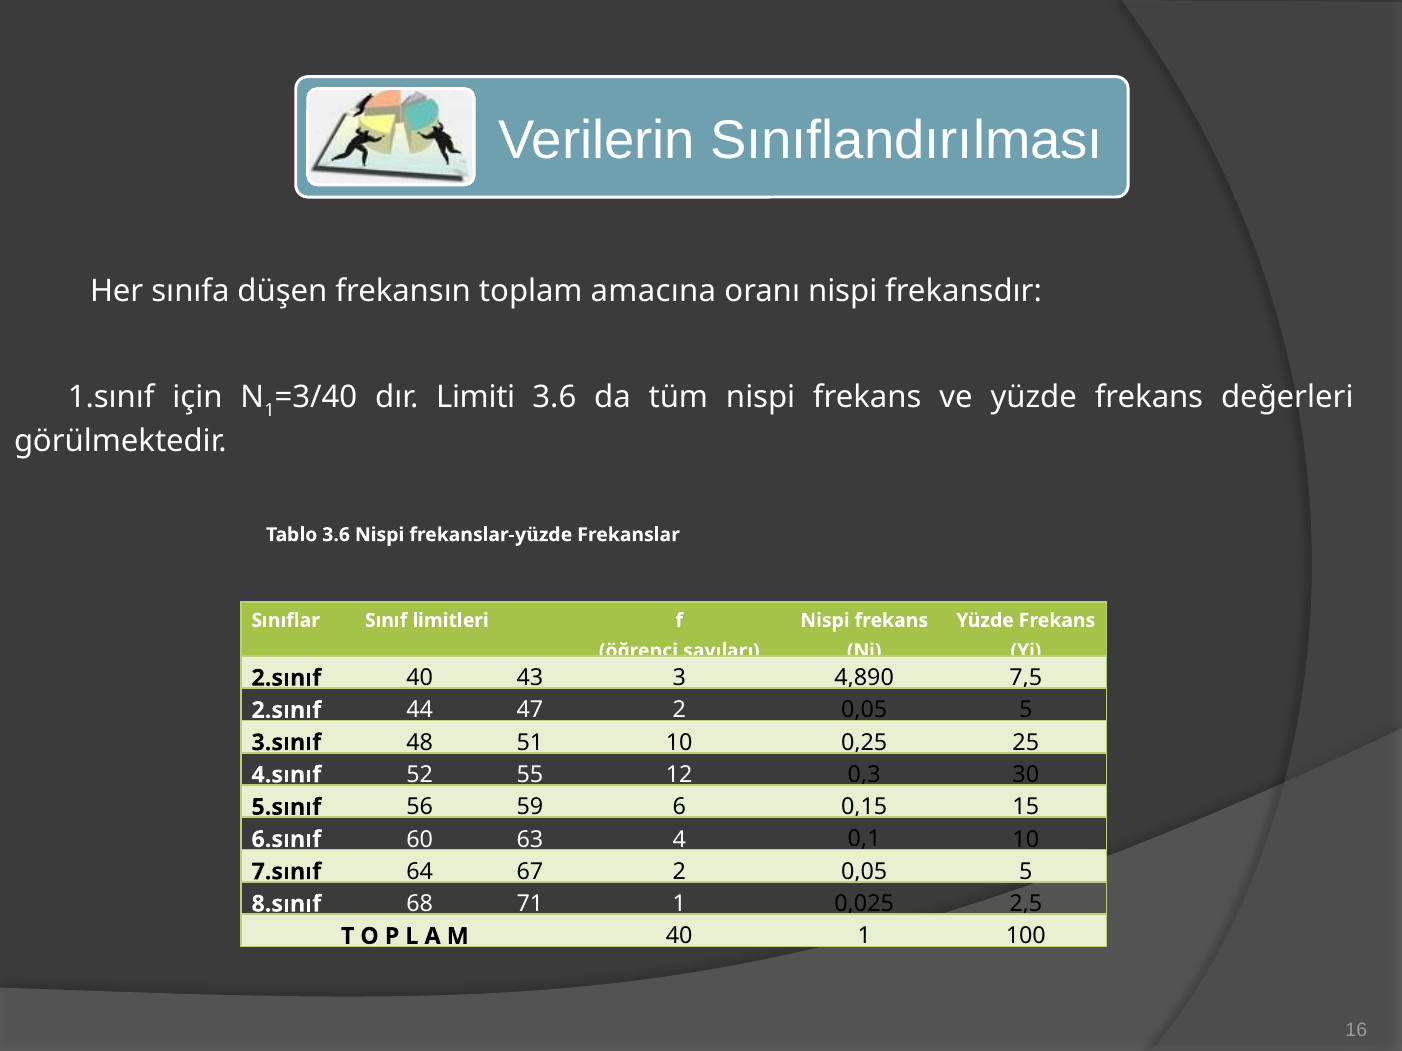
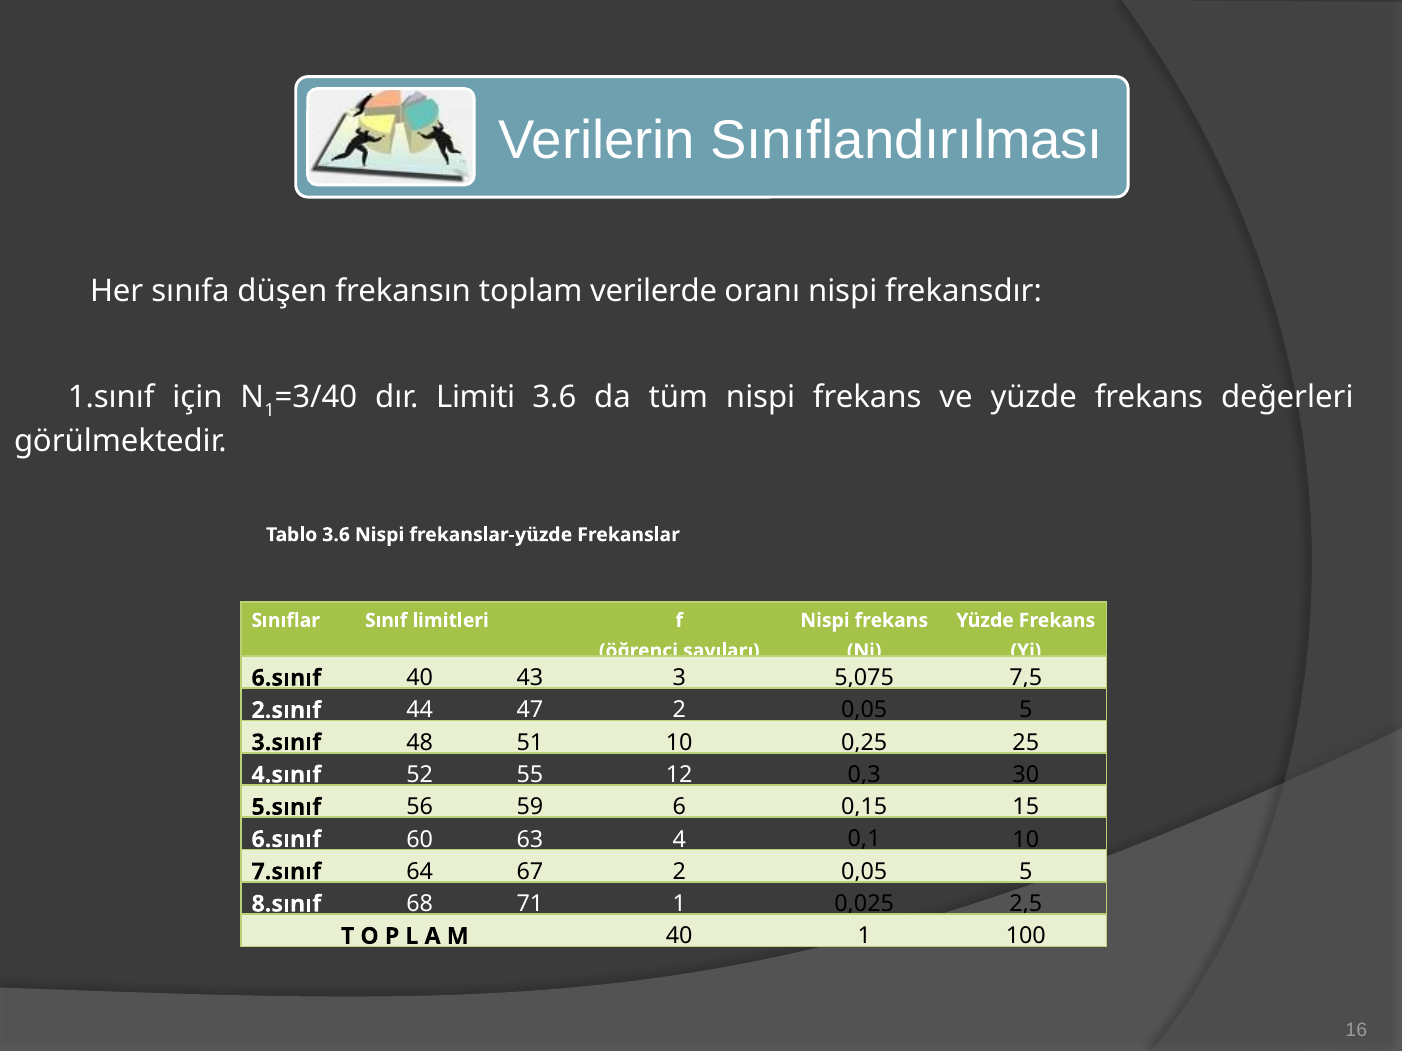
amacına: amacına -> verilerde (654, 291)
2.sınıf: 2.sınıf -> 6.sınıf (286, 678)
4,890: 4,890 -> 5,075 (864, 678)
